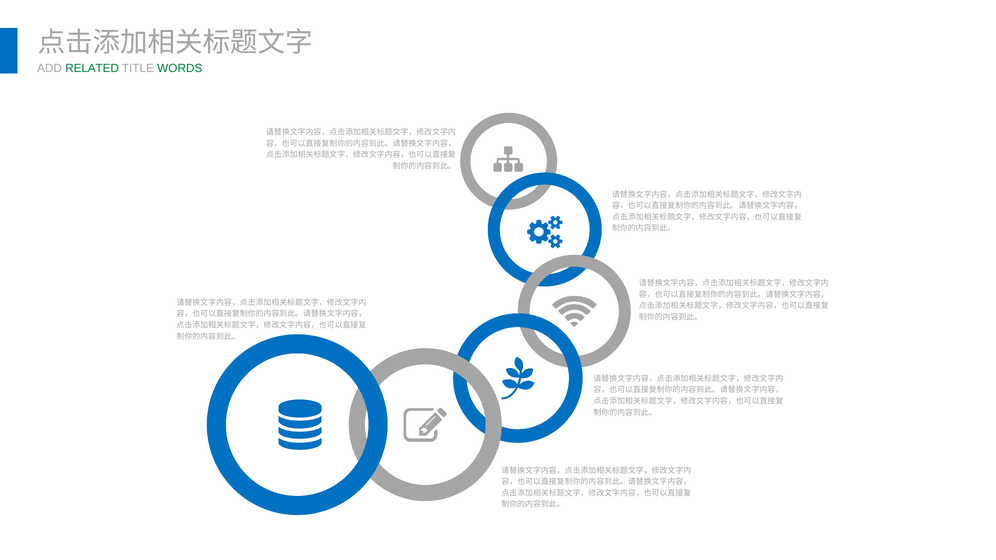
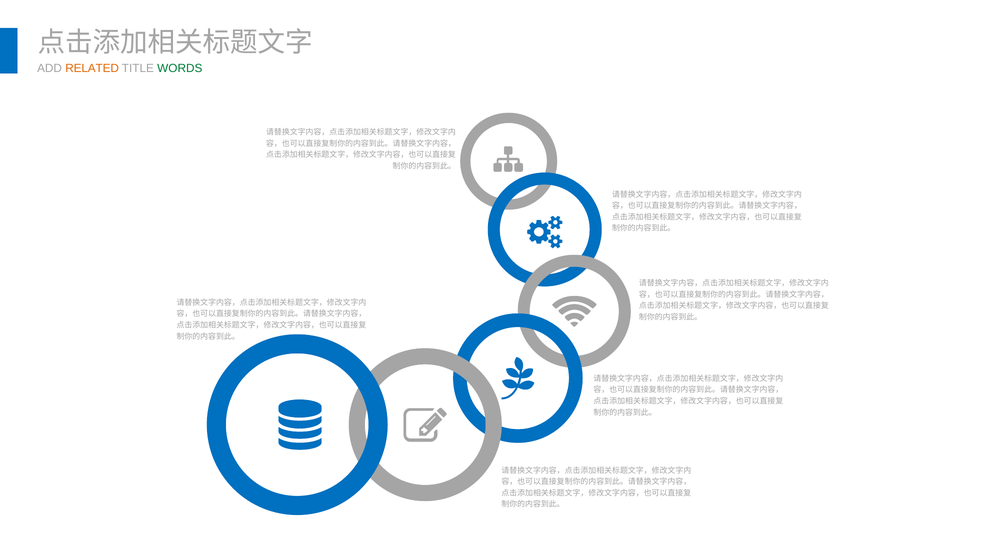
RELATED colour: green -> orange (92, 68)
